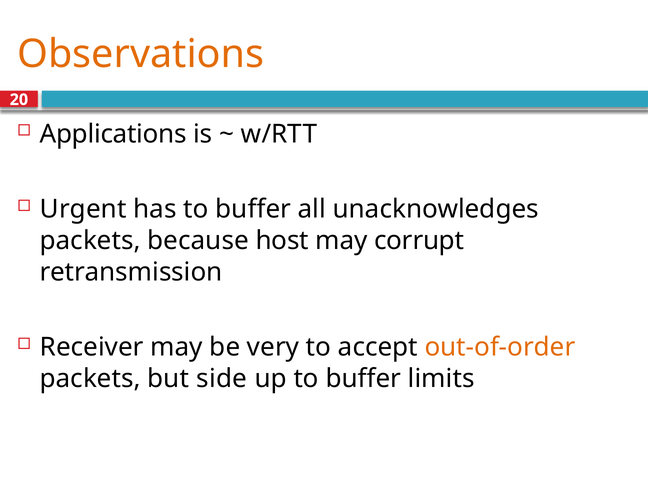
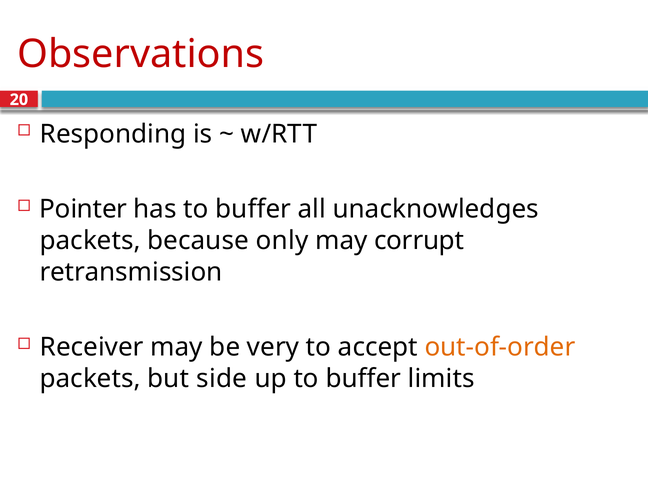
Observations colour: orange -> red (141, 54)
Applications: Applications -> Responding (113, 134)
Urgent: Urgent -> Pointer (83, 209)
host: host -> only (282, 241)
